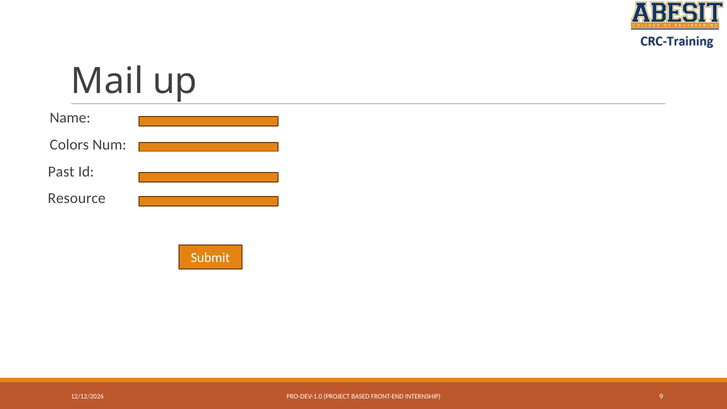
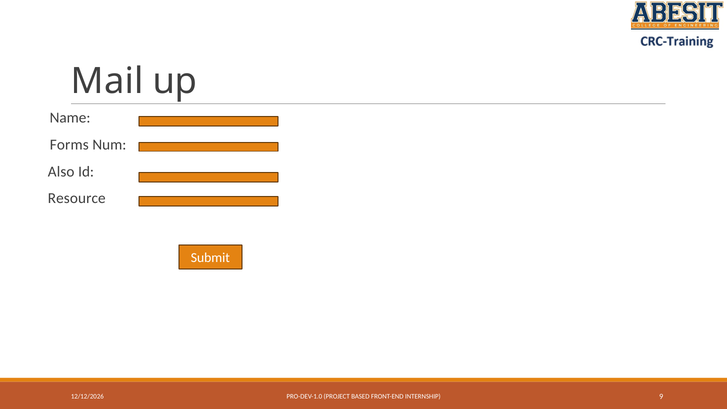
Colors: Colors -> Forms (69, 145)
Past: Past -> Also (61, 171)
